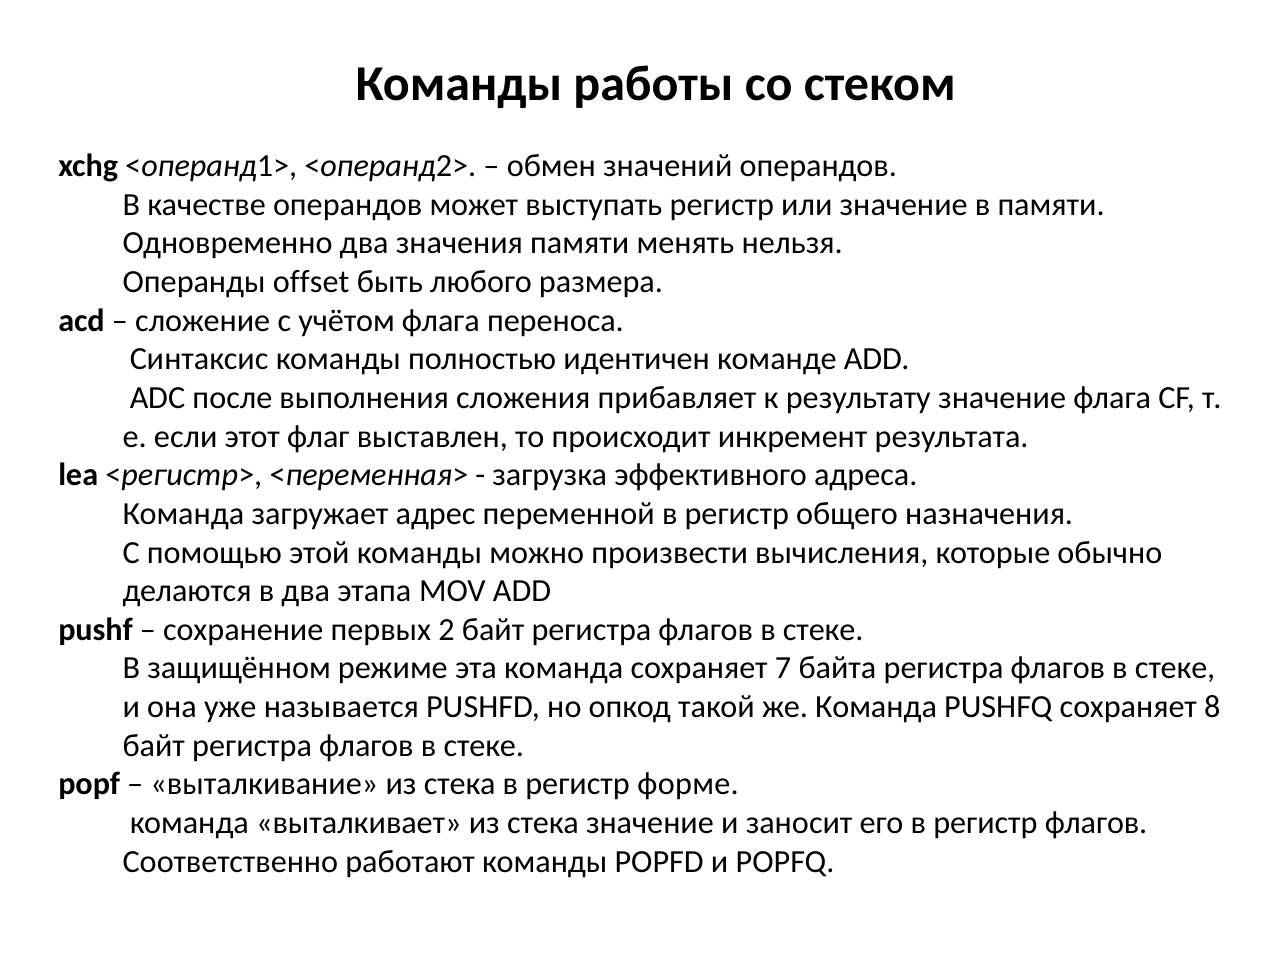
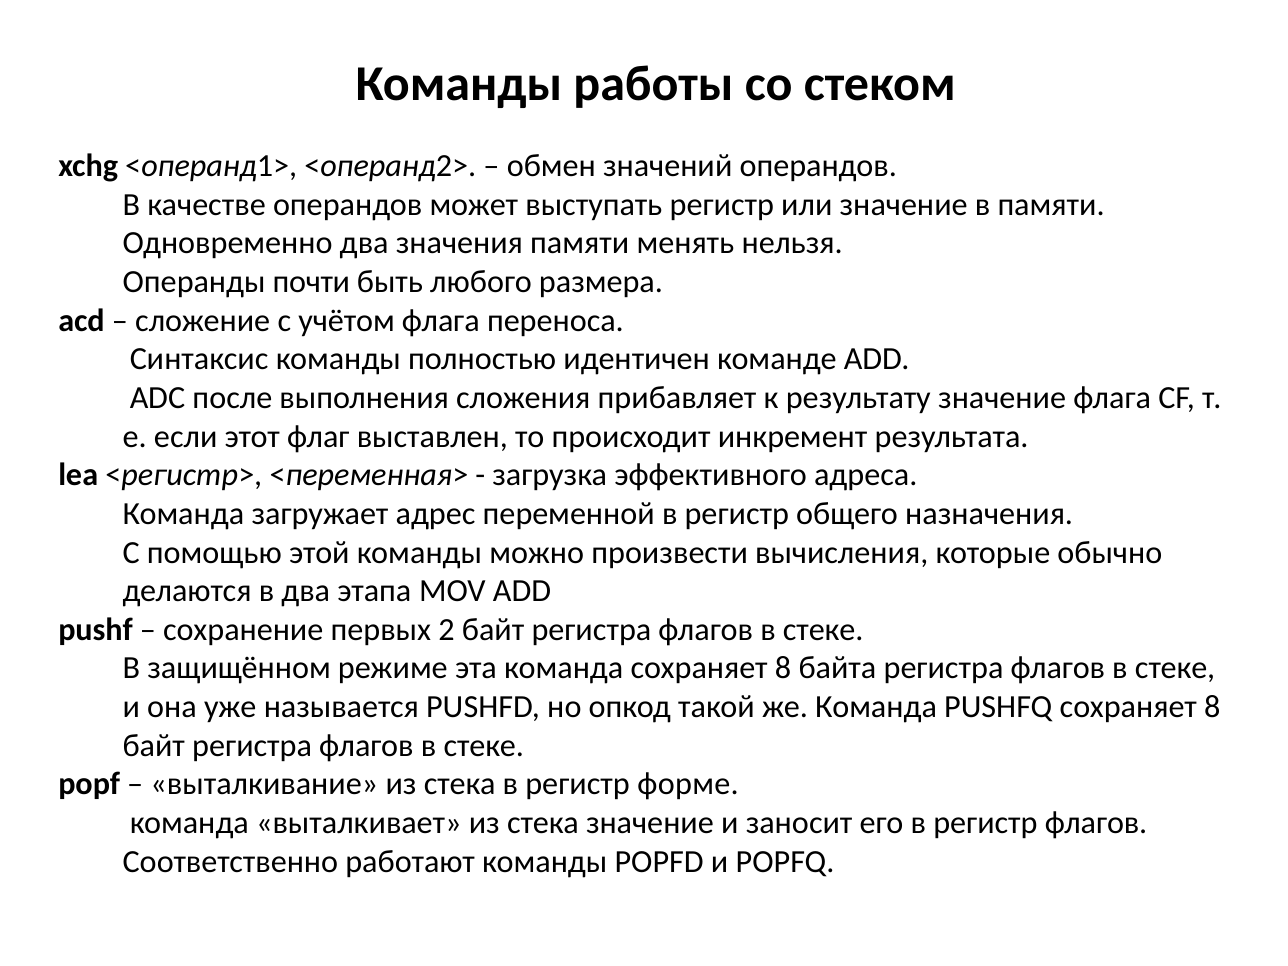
offset: offset -> почти (311, 282)
команда сохраняет 7: 7 -> 8 (783, 668)
